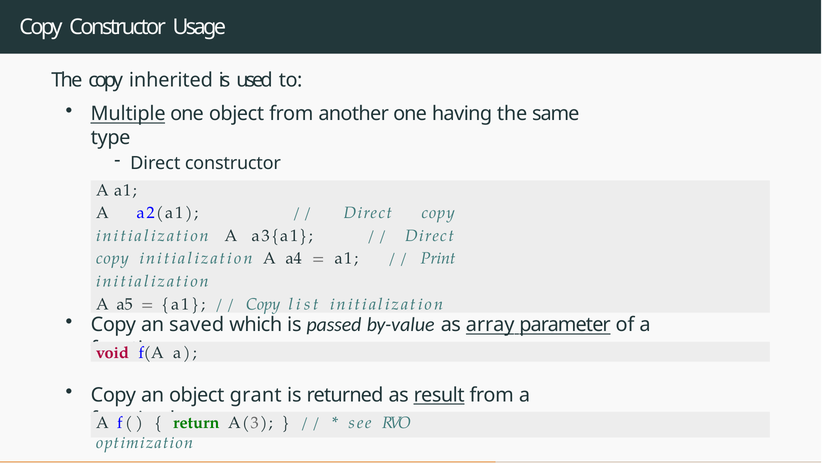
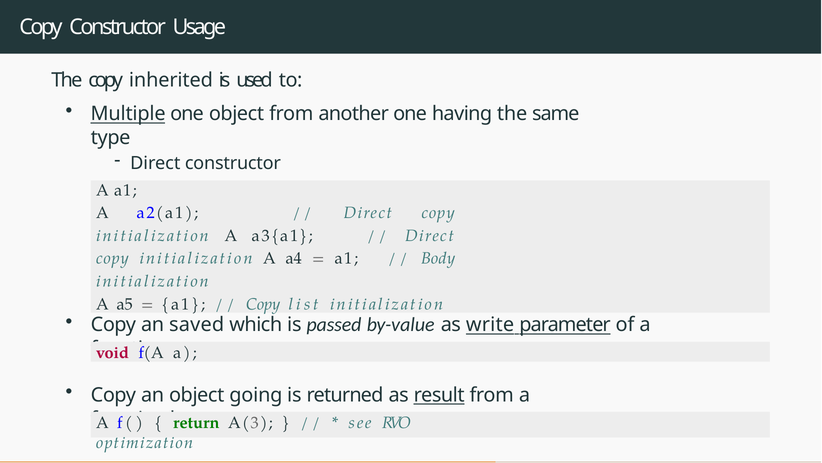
Print: Print -> Body (438, 258)
array: array -> write (490, 325)
grant: grant -> going (256, 395)
